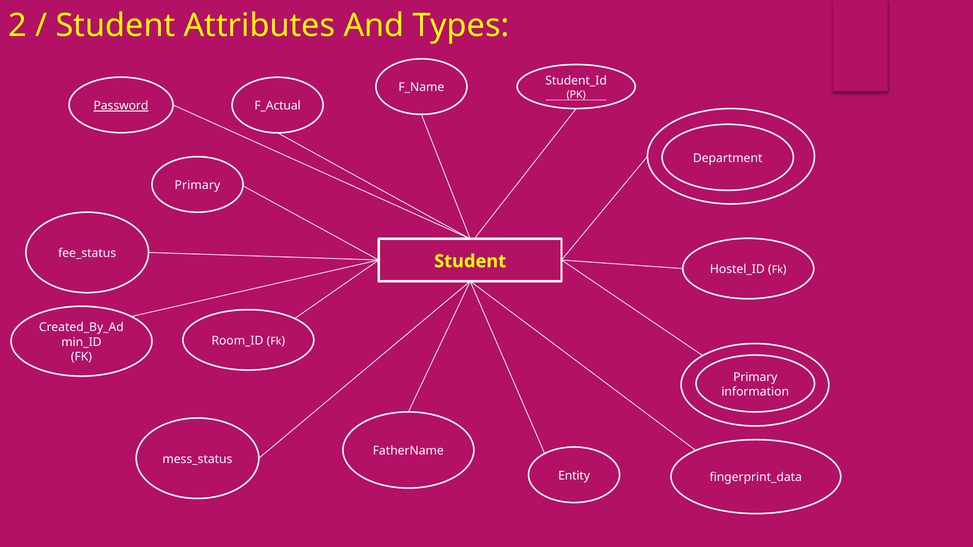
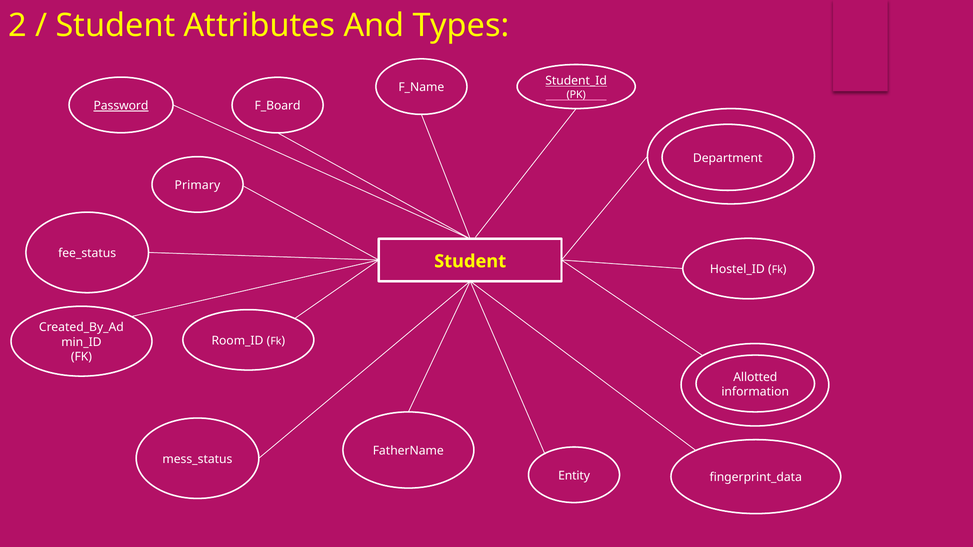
Student_Id underline: none -> present (576, 81)
F_Actual: F_Actual -> F_Board (278, 106)
Primary: Primary -> Allotted (755, 377)
